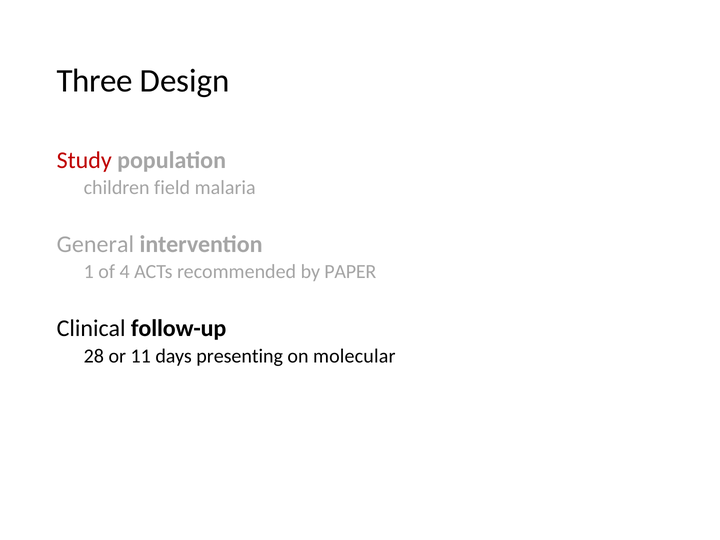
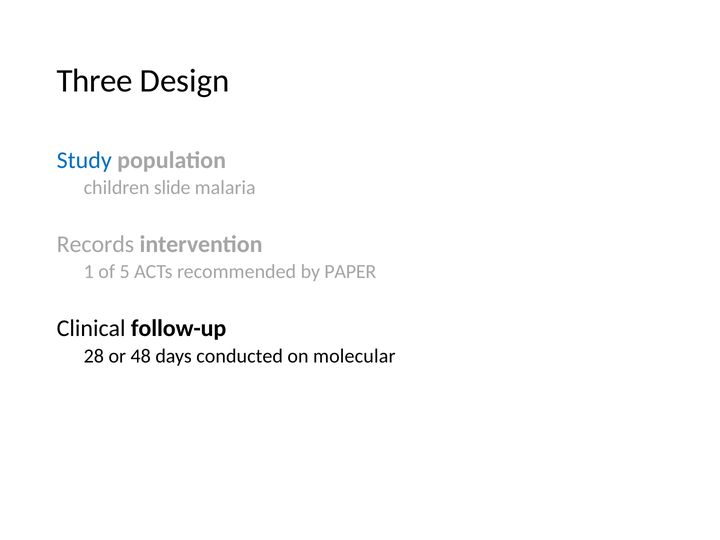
Study colour: red -> blue (84, 160)
field: field -> slide (172, 188)
General: General -> Records (95, 244)
4: 4 -> 5 (125, 272)
11: 11 -> 48 (141, 356)
presenting: presenting -> conducted (240, 356)
